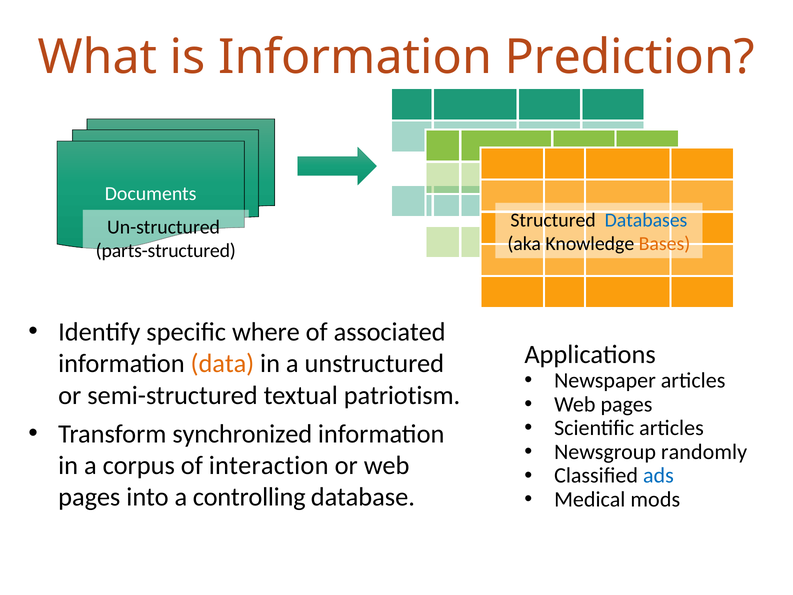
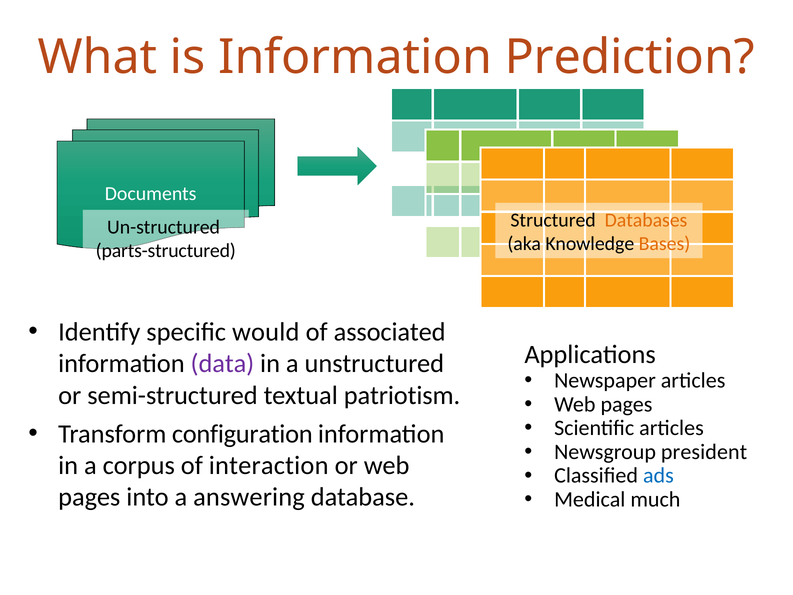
Databases colour: blue -> orange (646, 220)
where: where -> would (266, 332)
data colour: orange -> purple (222, 364)
synchronized: synchronized -> configuration (242, 434)
randomly: randomly -> president (704, 452)
controlling: controlling -> answering (249, 497)
mods: mods -> much (655, 499)
